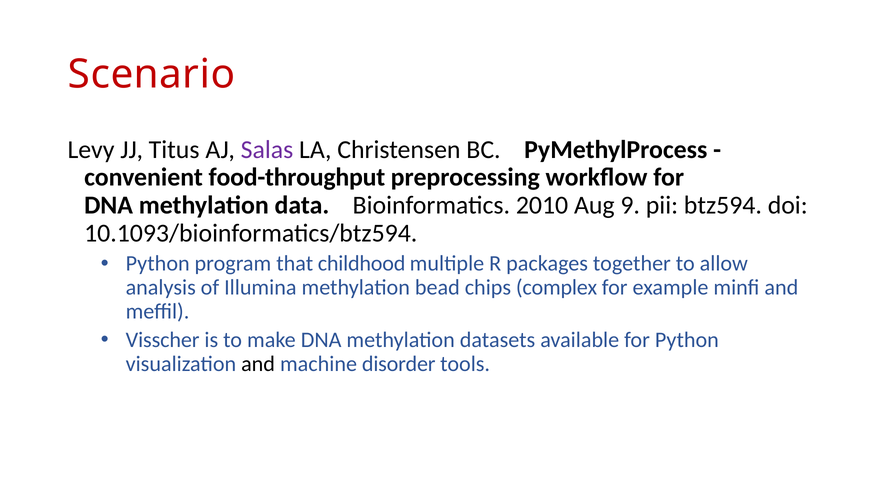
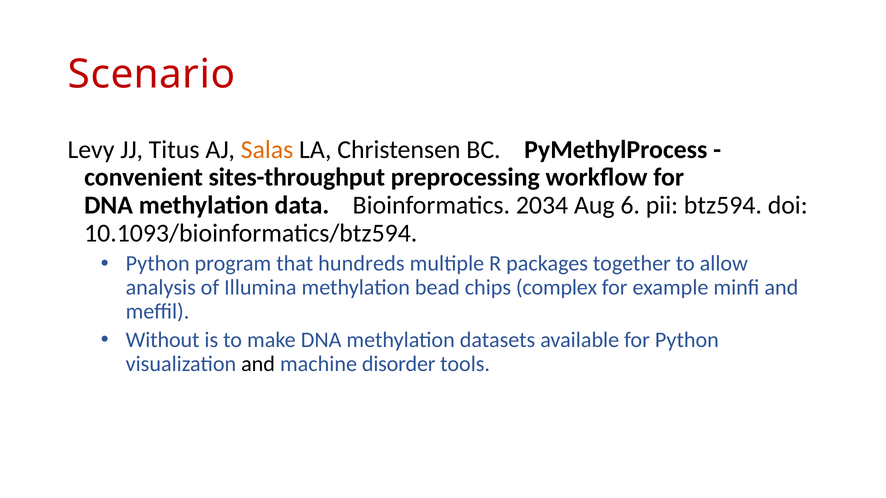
Salas colour: purple -> orange (267, 150)
food-throughput: food-throughput -> sites-throughput (297, 178)
2010: 2010 -> 2034 (542, 205)
9: 9 -> 6 (630, 205)
childhood: childhood -> hundreds (361, 264)
Visscher: Visscher -> Without (163, 340)
